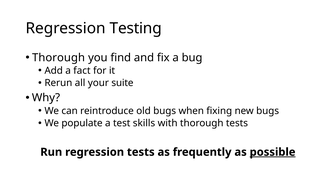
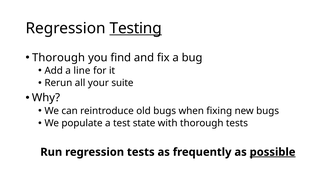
Testing underline: none -> present (136, 28)
fact: fact -> line (82, 71)
skills: skills -> state (144, 123)
